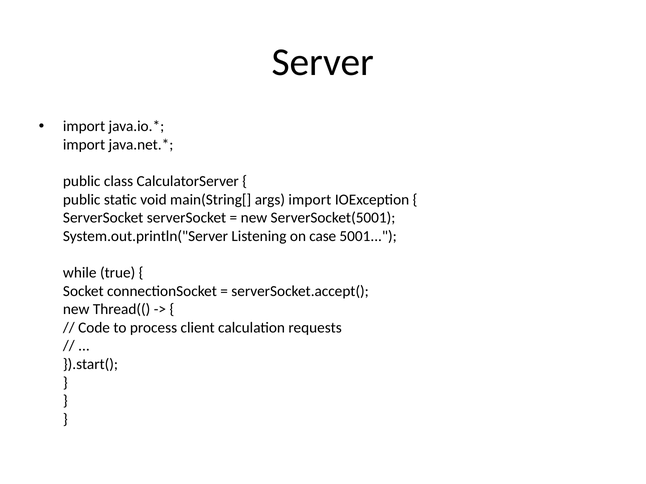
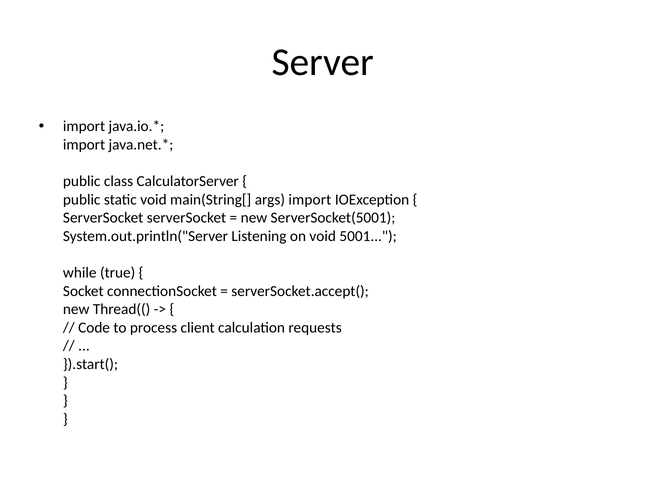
on case: case -> void (323, 236)
